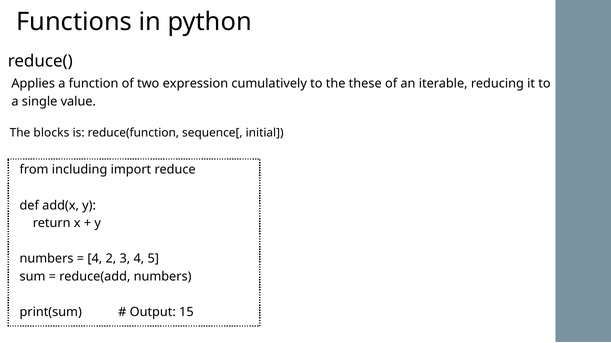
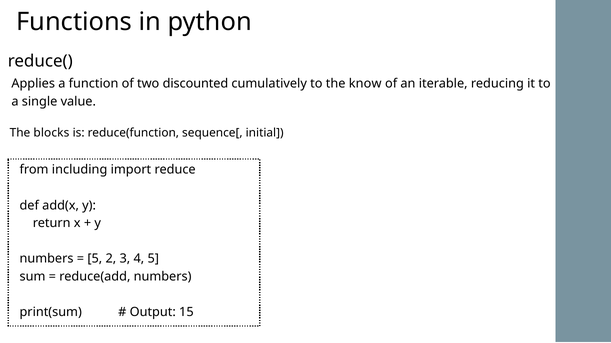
expression: expression -> discounted (195, 84)
these: these -> know (365, 84)
4: 4 -> 5 (95, 259)
